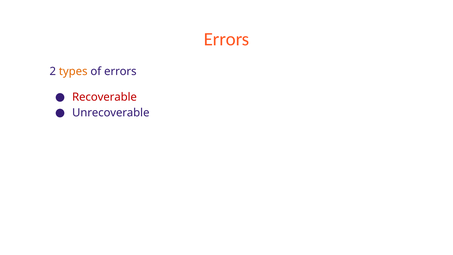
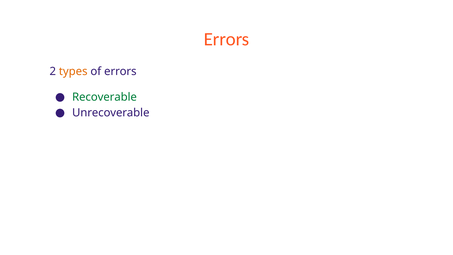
Recoverable colour: red -> green (105, 97)
